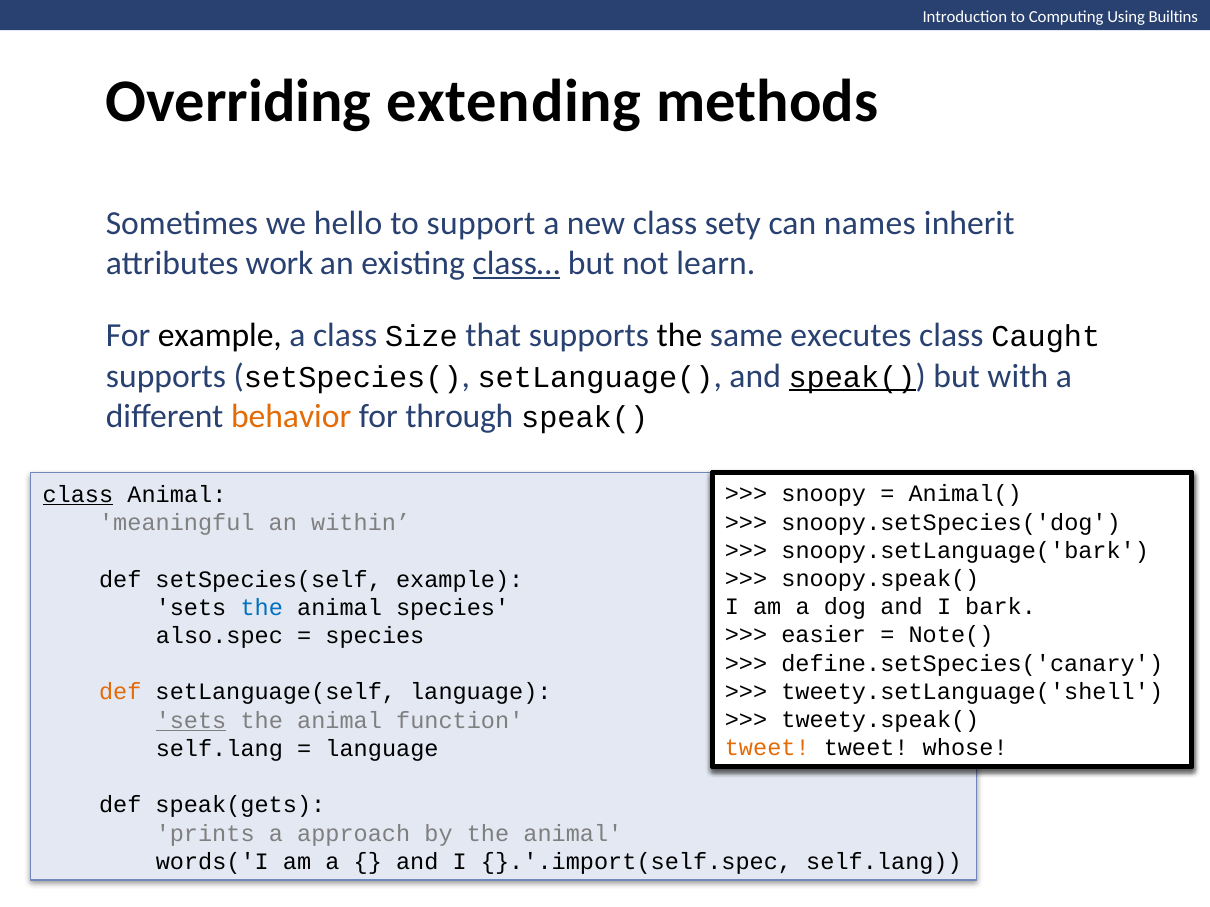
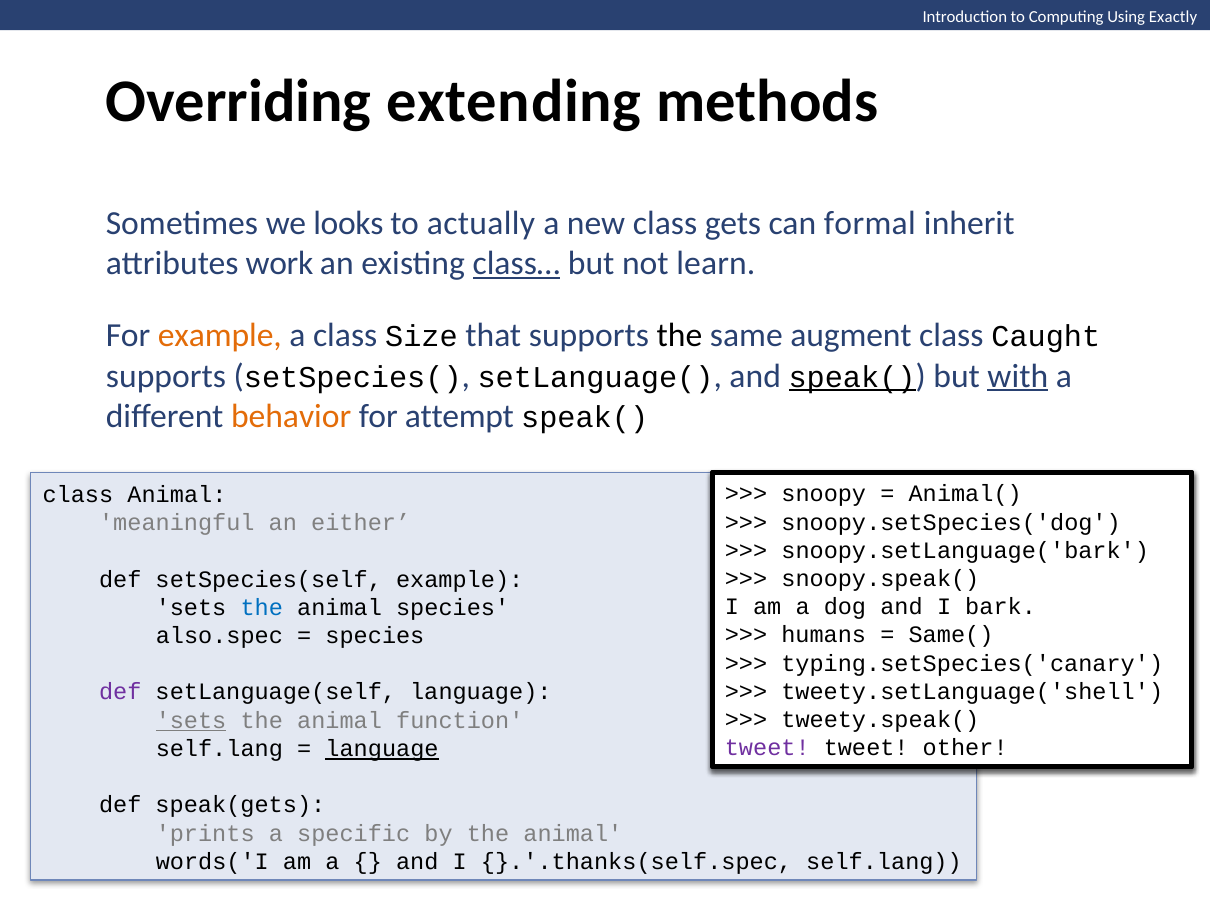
Builtins: Builtins -> Exactly (1173, 17)
hello: hello -> looks (348, 223)
support: support -> actually (481, 223)
sety: sety -> gets (733, 223)
names: names -> formal (870, 223)
example colour: black -> orange (220, 336)
executes: executes -> augment (851, 336)
with underline: none -> present (1018, 376)
through: through -> attempt (459, 417)
class underline: present -> none (78, 495)
within: within -> either (361, 523)
easier: easier -> humans (824, 636)
Note(: Note( -> Same( (951, 636)
define.setSpecies('canary: define.setSpecies('canary -> typing.setSpecies('canary (972, 664)
def colour: orange -> purple (120, 693)
tweet colour: orange -> purple (767, 749)
whose: whose -> other (965, 749)
language underline: none -> present (382, 749)
approach: approach -> specific (354, 834)
}.'.import(self.spec: }.'.import(self.spec -> }.'.thanks(self.spec (637, 862)
